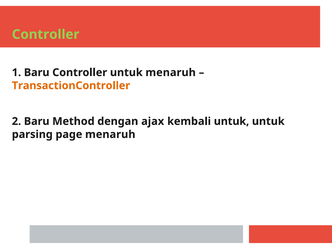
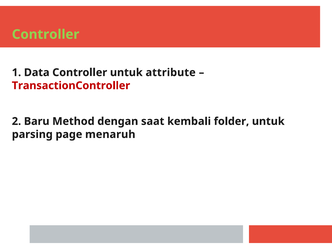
1 Baru: Baru -> Data (37, 73)
untuk menaruh: menaruh -> attribute (171, 73)
TransactionController colour: orange -> red (71, 86)
ajax: ajax -> saat (153, 121)
kembali untuk: untuk -> folder (231, 121)
